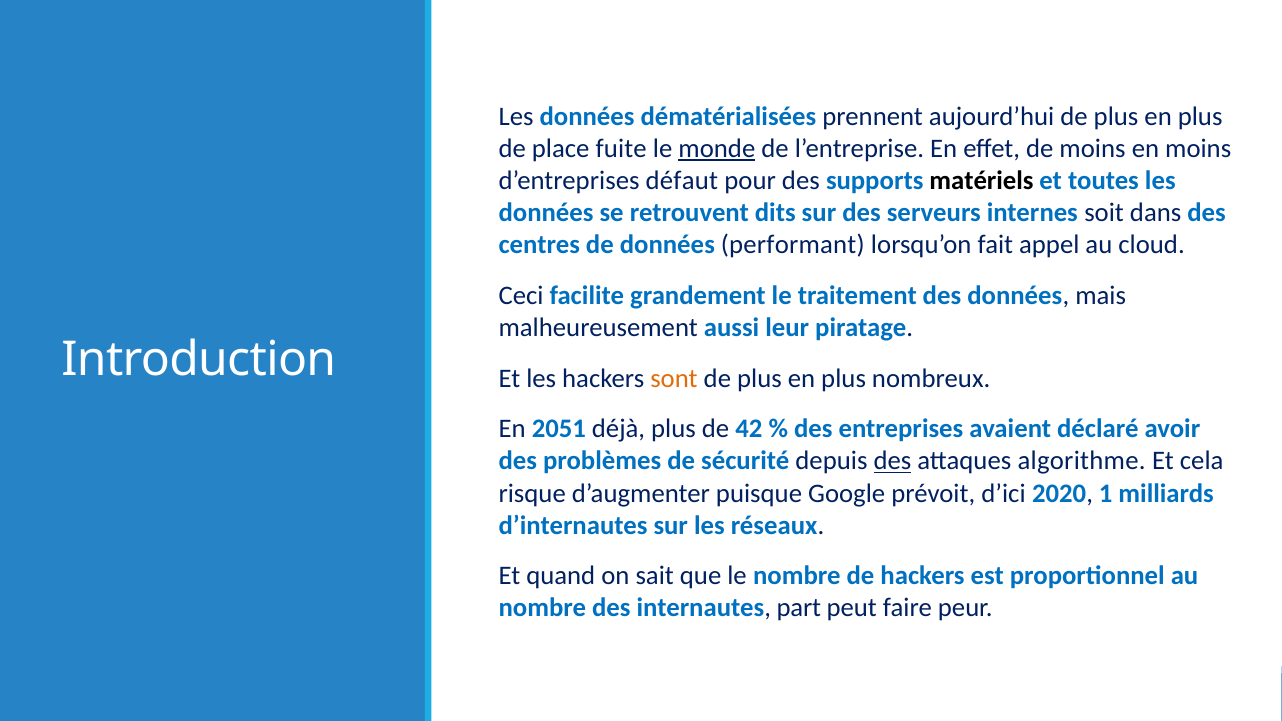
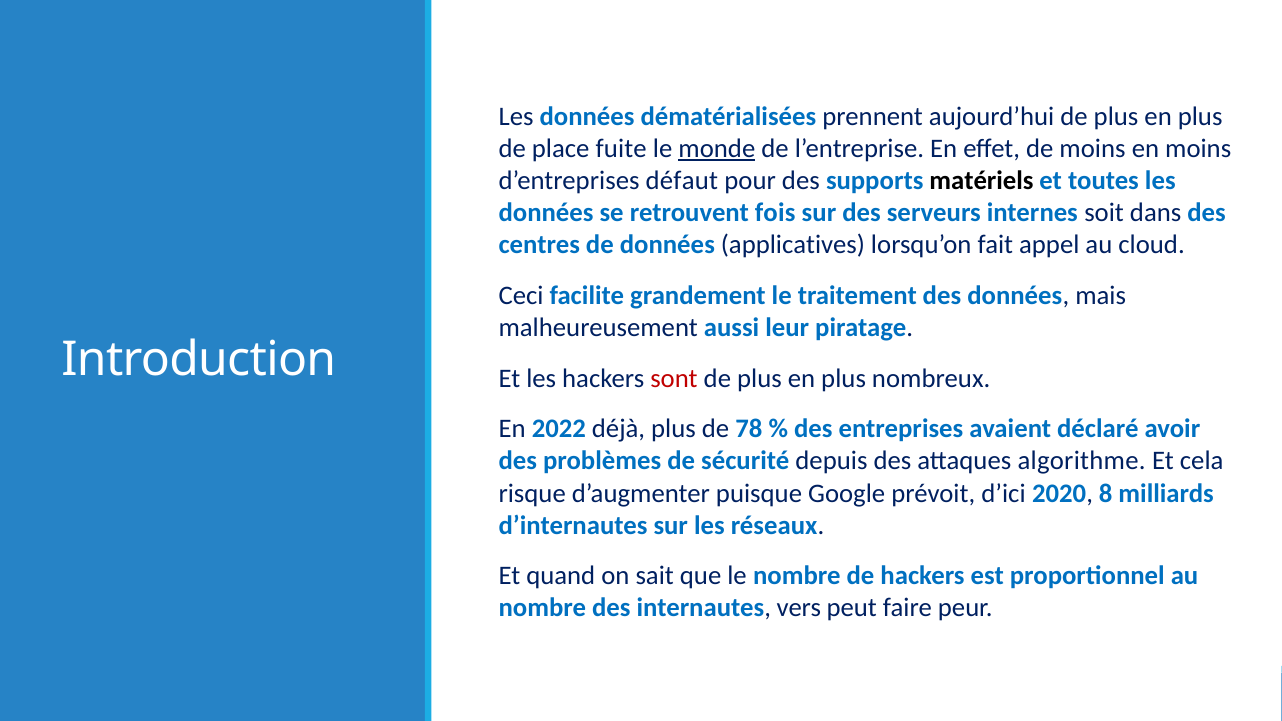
dits: dits -> fois (775, 213)
performant: performant -> applicatives (793, 245)
sont colour: orange -> red (674, 378)
2051: 2051 -> 2022 (559, 429)
42: 42 -> 78 (749, 429)
des underline: present -> none (892, 461)
1: 1 -> 8 (1106, 493)
part: part -> vers (799, 608)
